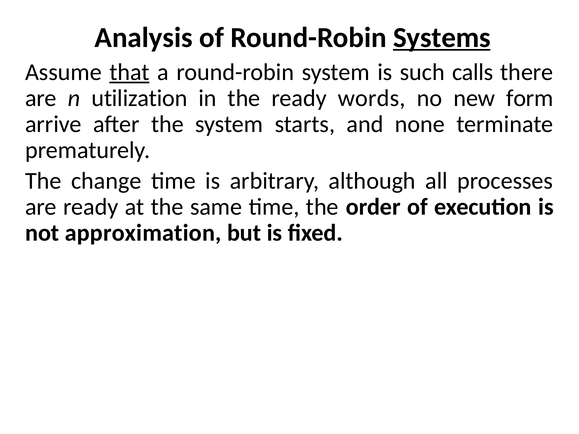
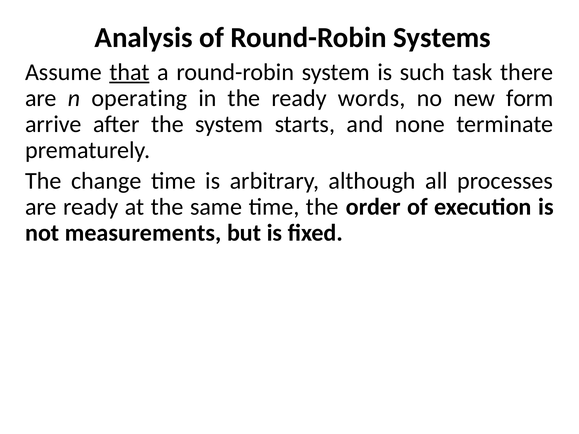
Systems underline: present -> none (442, 37)
calls: calls -> task (473, 72)
utilization: utilization -> operating (139, 98)
approximation: approximation -> measurements (143, 233)
